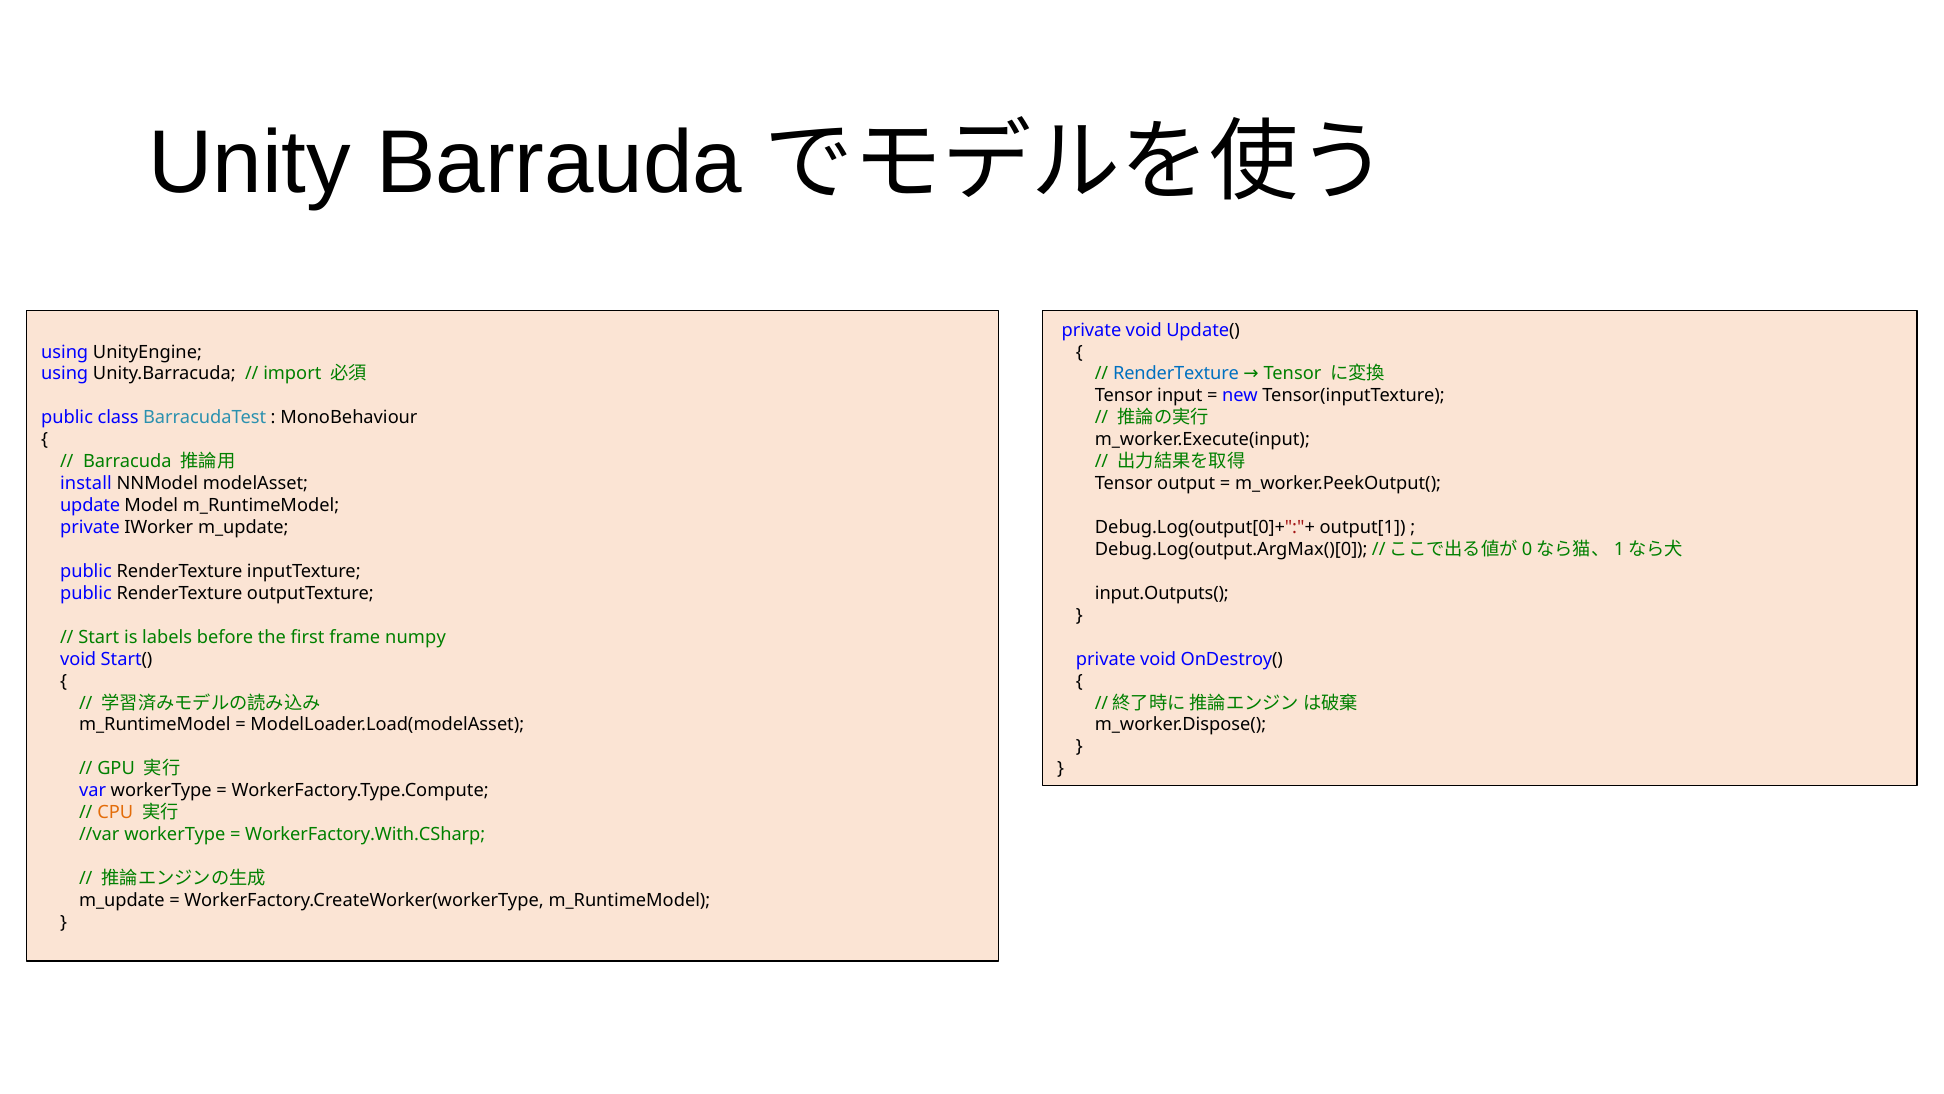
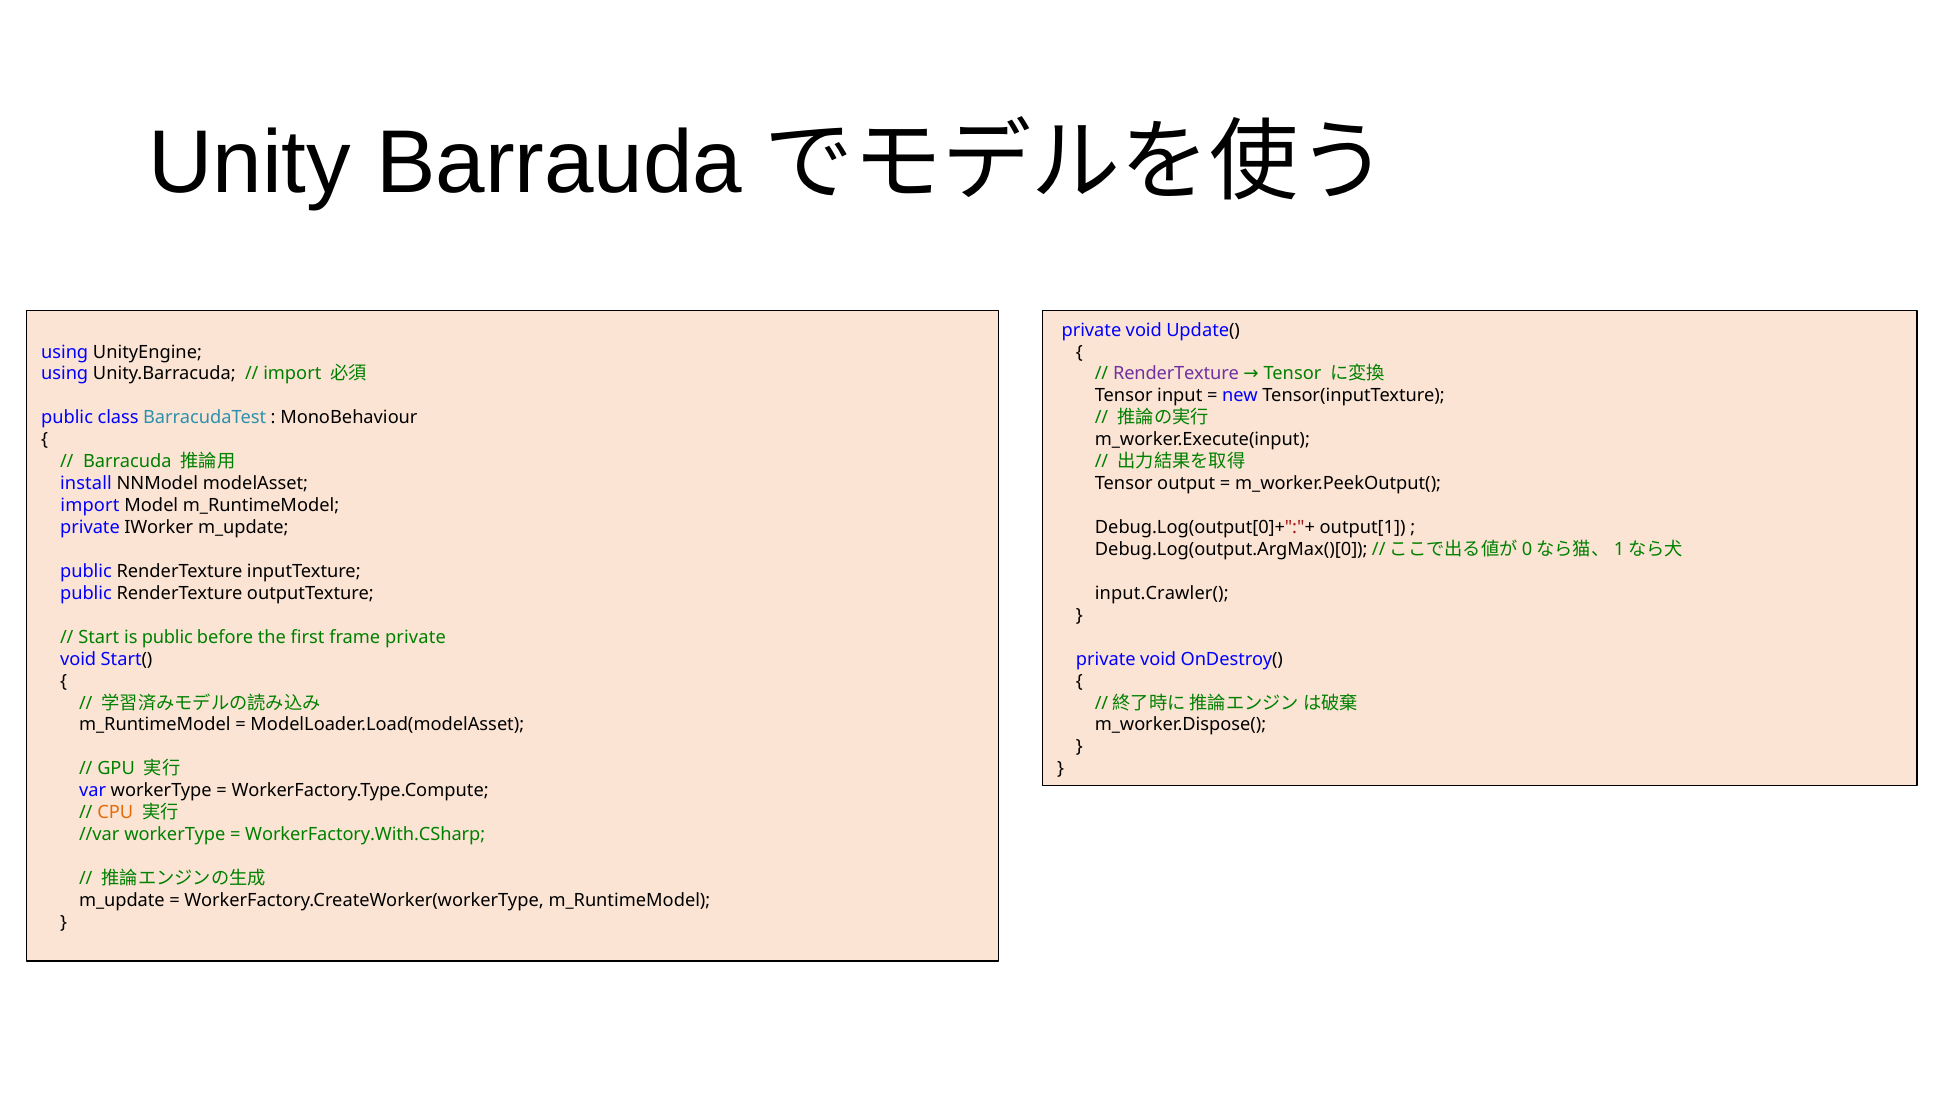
RenderTexture colour: blue -> purple (1176, 374)
update: update -> import (90, 505)
input.Outputs(: input.Outputs( -> input.Crawler( (1162, 593)
is labels: labels -> public (167, 637)
frame numpy: numpy -> private (415, 637)
